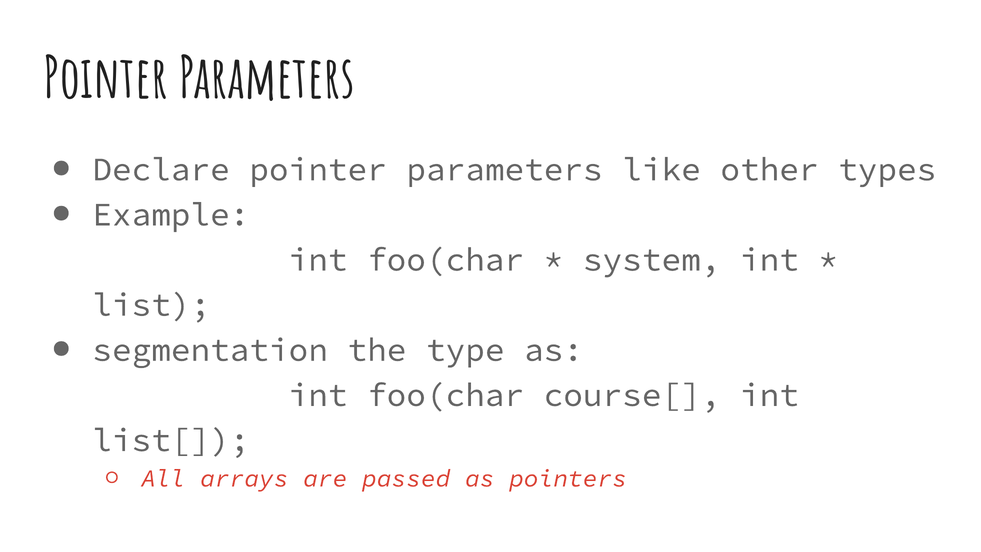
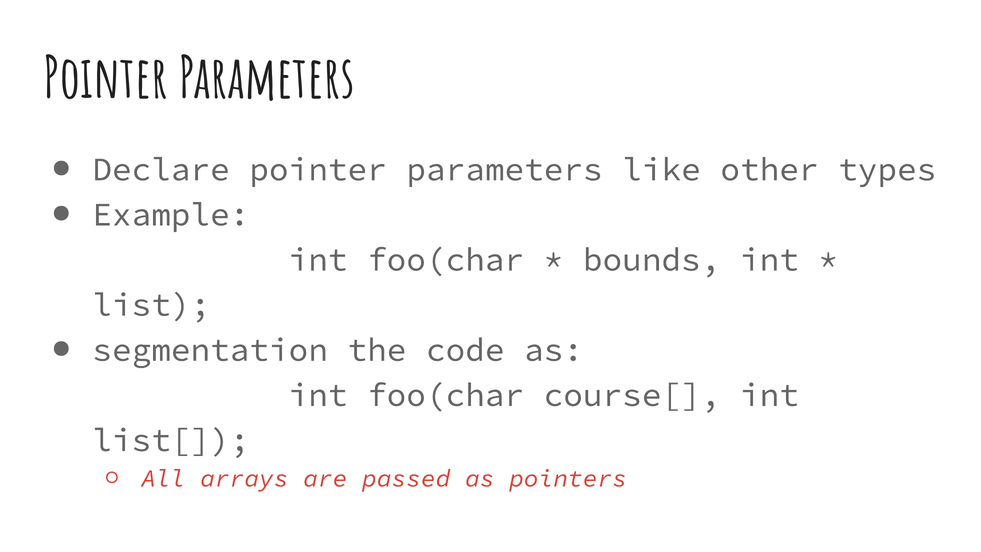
system: system -> bounds (652, 260)
type: type -> code (465, 350)
